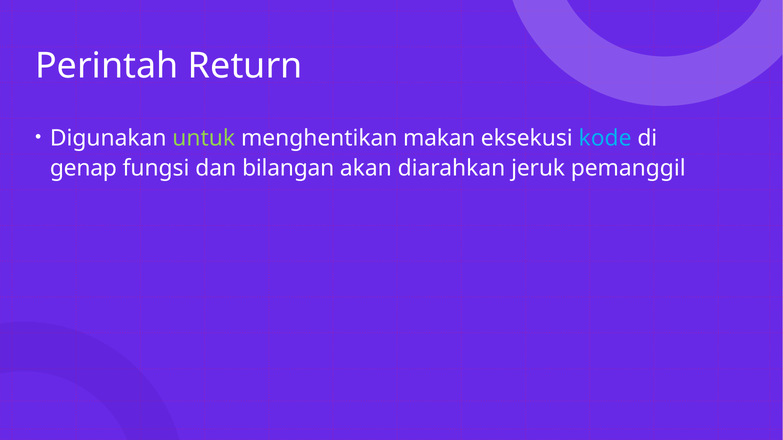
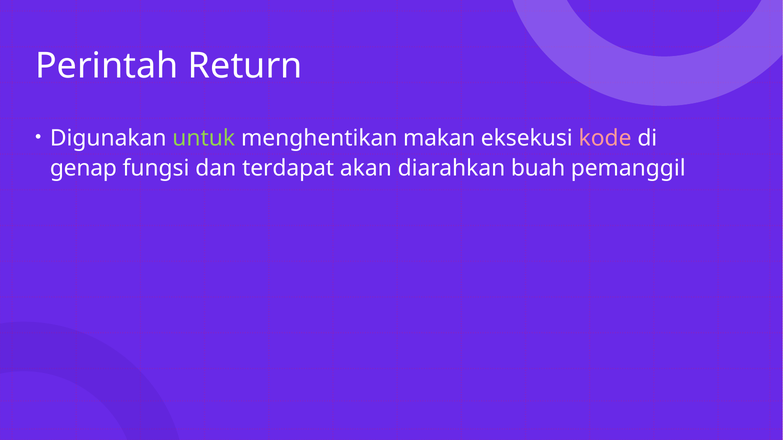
kode colour: light blue -> pink (605, 138)
bilangan: bilangan -> terdapat (288, 168)
jeruk: jeruk -> buah (538, 168)
